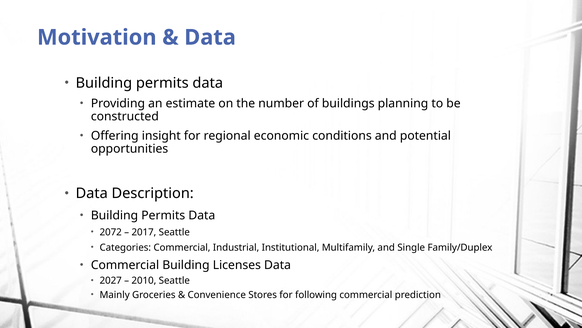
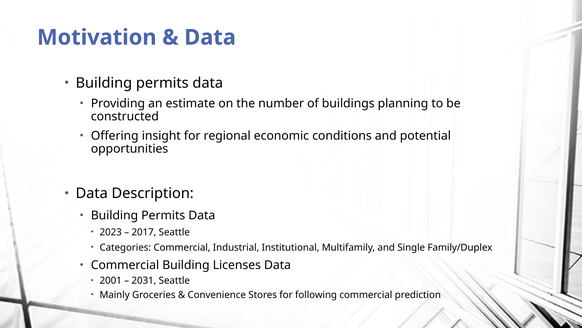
2072: 2072 -> 2023 (111, 232)
2027: 2027 -> 2001 (111, 280)
2010: 2010 -> 2031 (144, 280)
